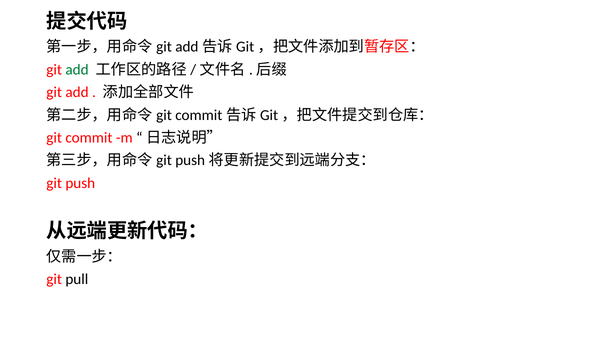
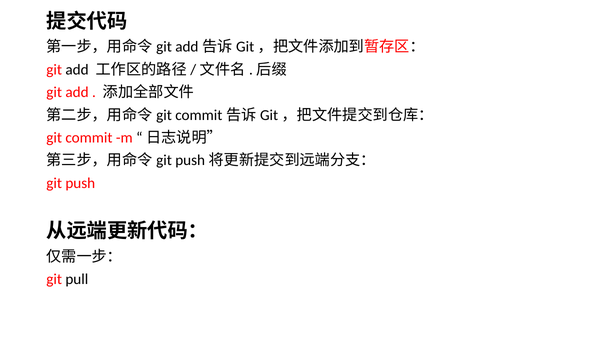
add colour: green -> black (77, 70)
